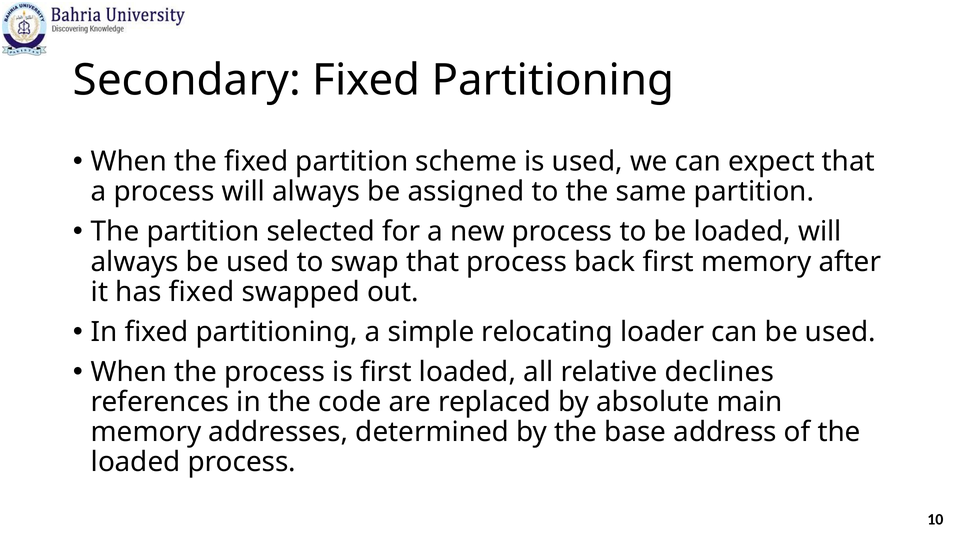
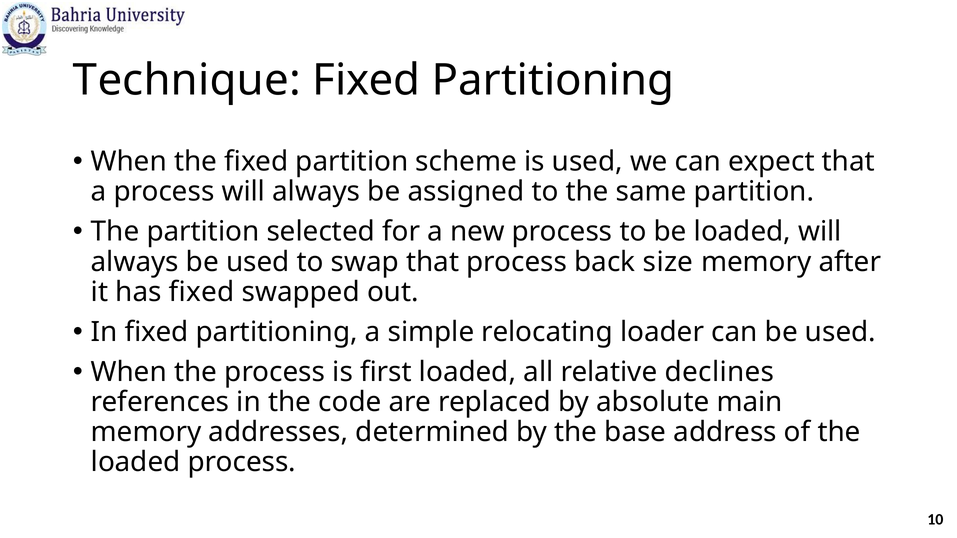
Secondary: Secondary -> Technique (187, 80)
back first: first -> size (668, 262)
